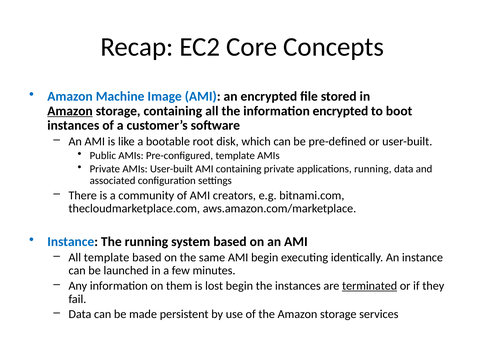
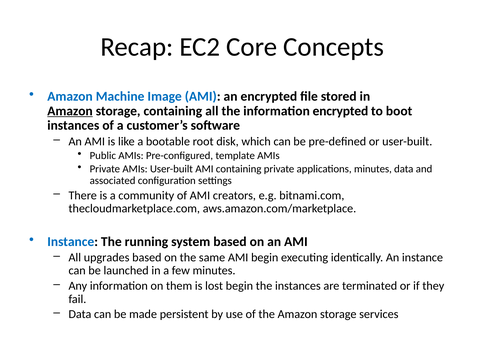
applications running: running -> minutes (373, 169)
All template: template -> upgrades (107, 257)
terminated underline: present -> none (370, 286)
